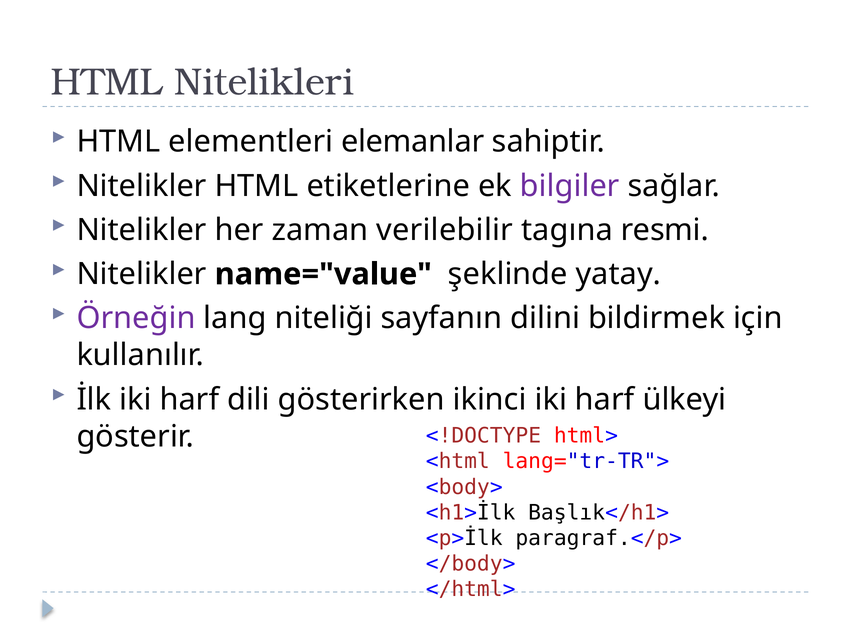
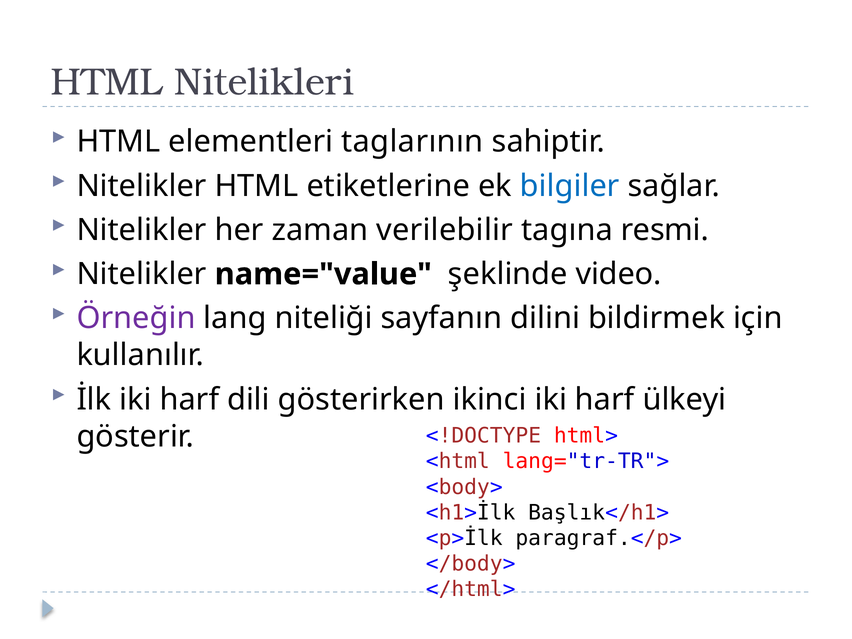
elemanlar: elemanlar -> taglarının (412, 142)
bilgiler colour: purple -> blue (570, 186)
yatay: yatay -> video (619, 274)
